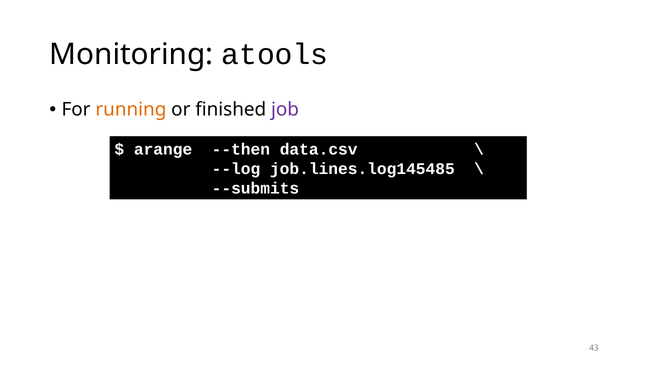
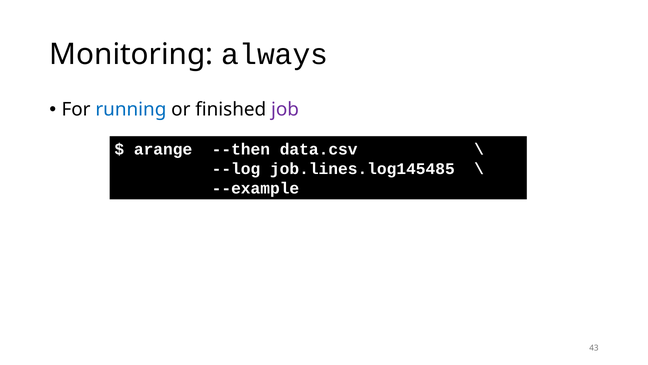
atools: atools -> always (275, 54)
running colour: orange -> blue (131, 110)
--submits: --submits -> --example (255, 188)
